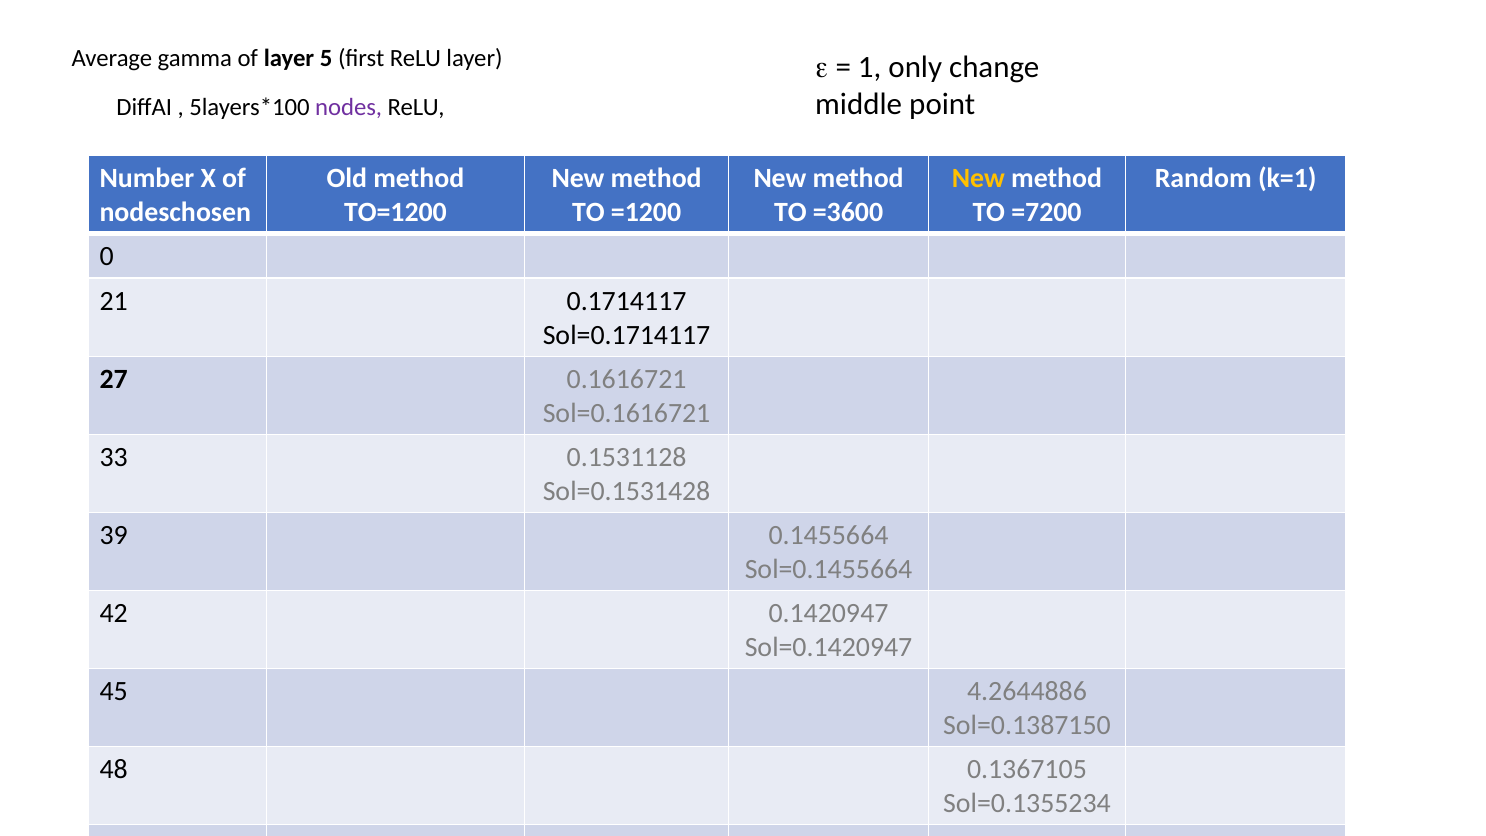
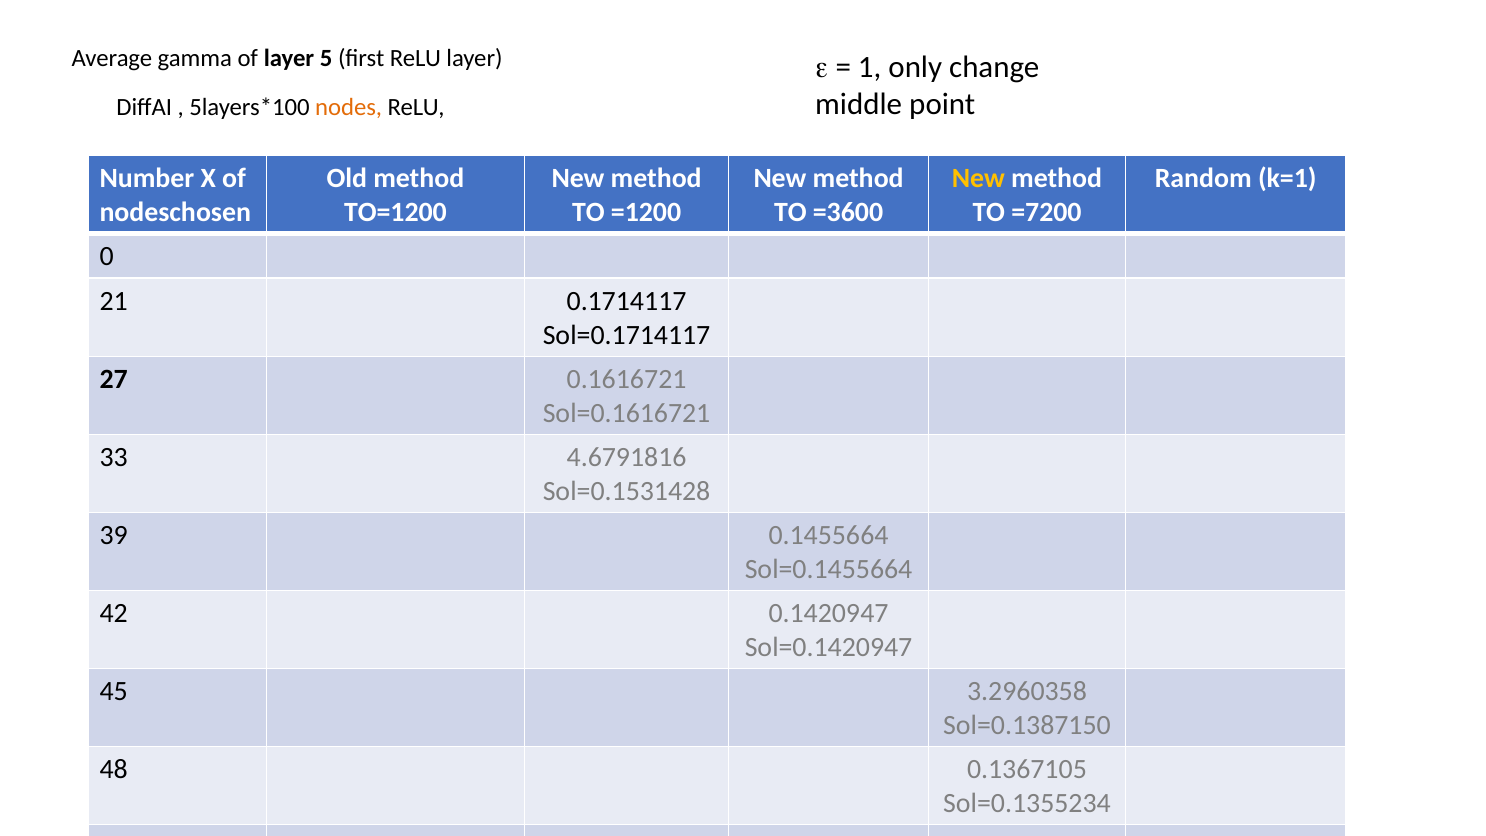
nodes colour: purple -> orange (349, 108)
0.1531128: 0.1531128 -> 4.6791816 (627, 457)
4.2644886: 4.2644886 -> 3.2960358 (1027, 691)
